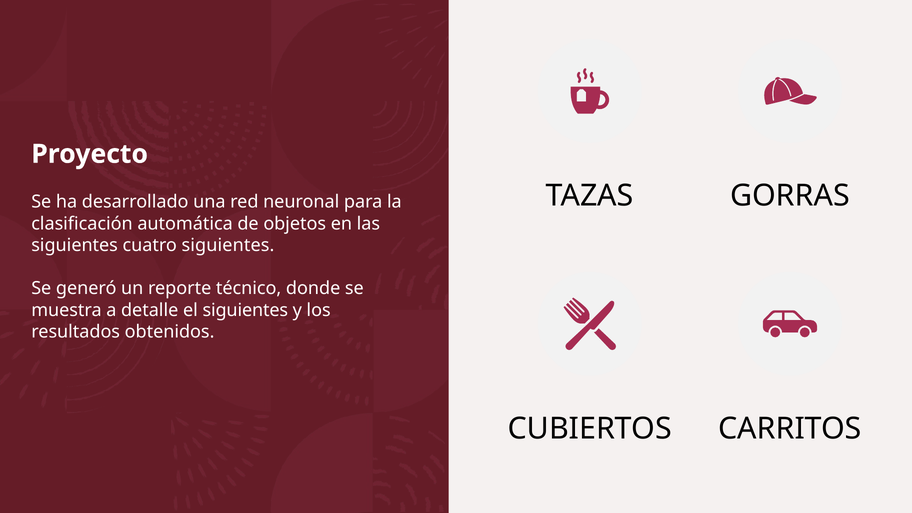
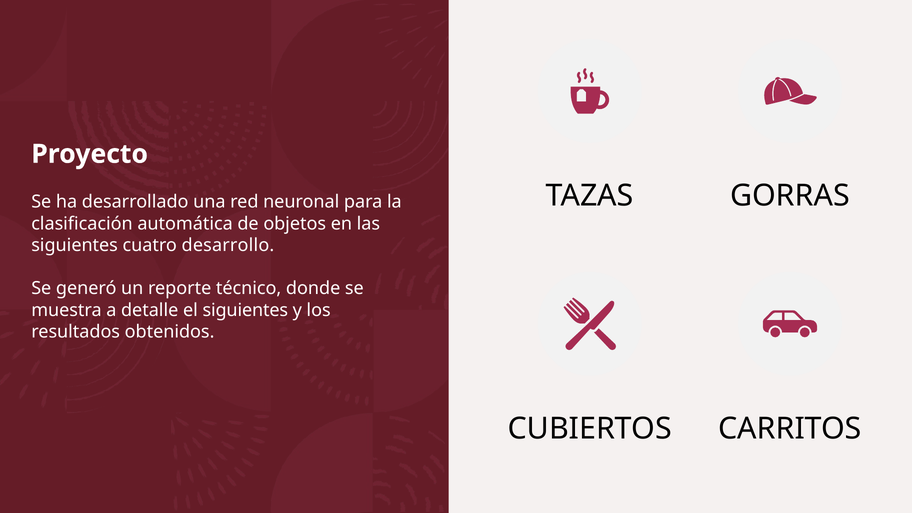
cuatro siguientes: siguientes -> desarrollo (228, 245)
